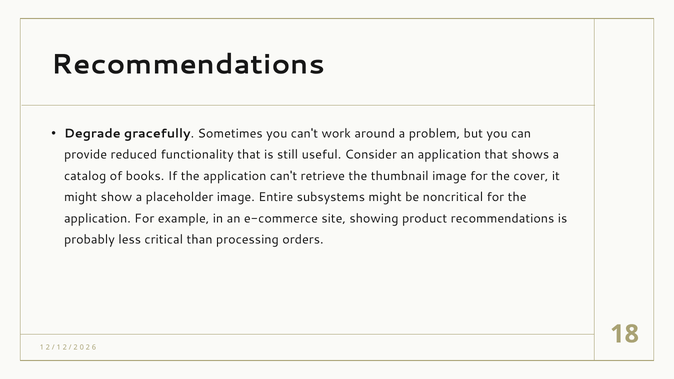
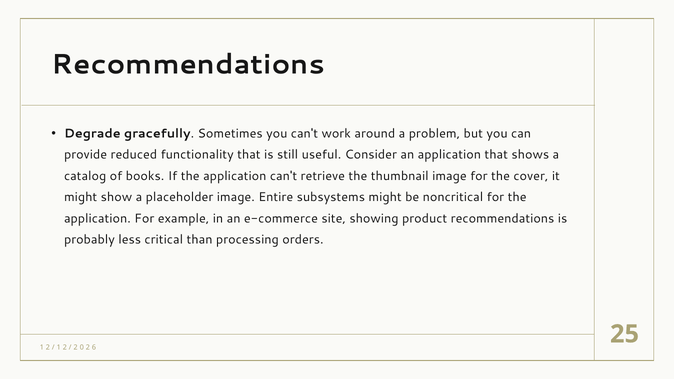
18: 18 -> 25 (625, 334)
